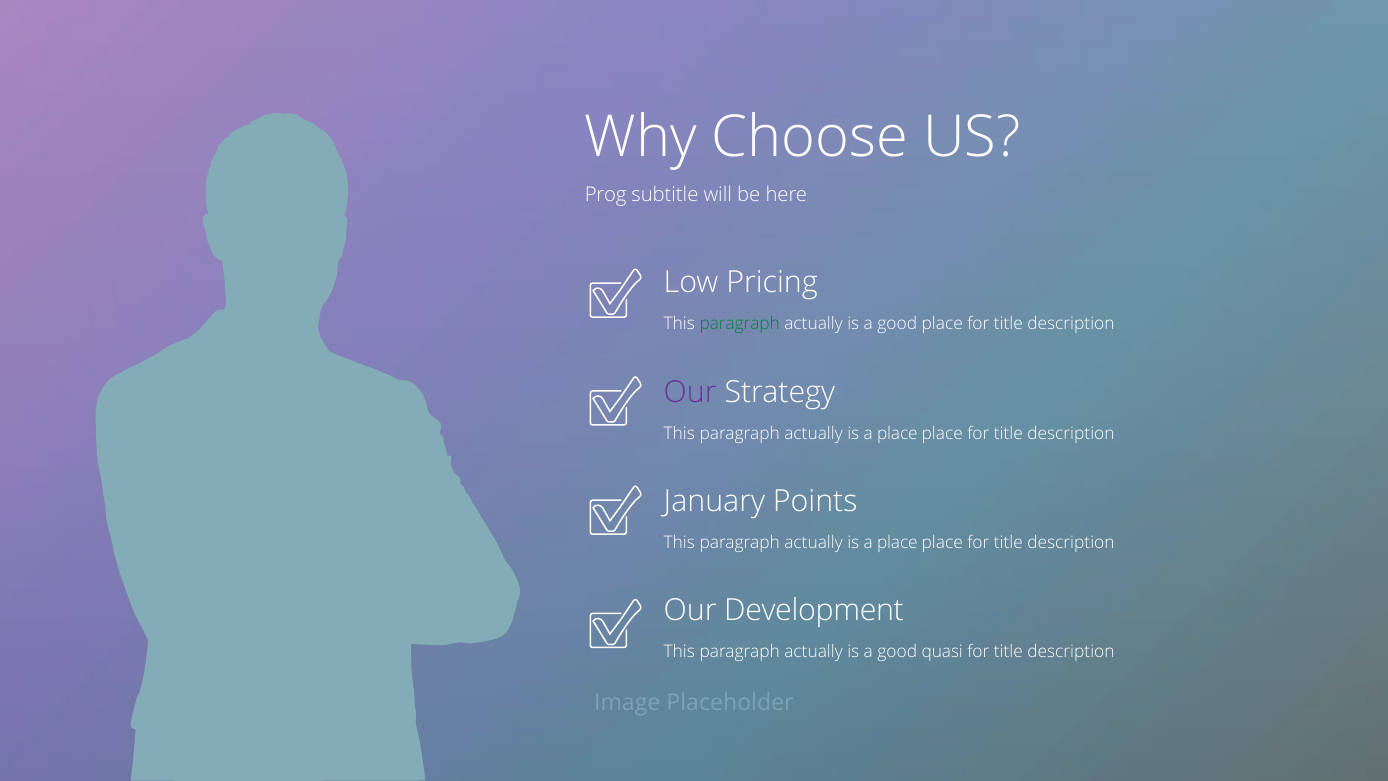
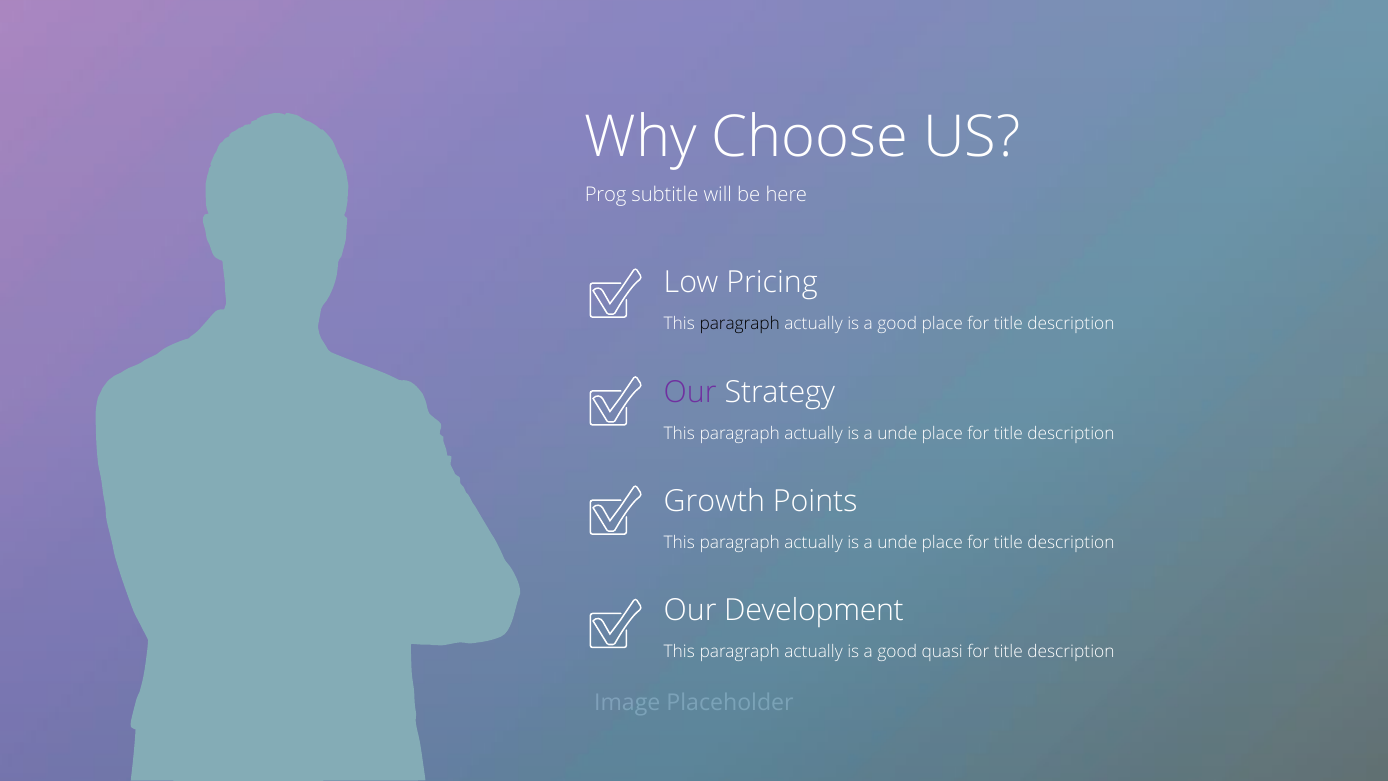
paragraph colour: green -> black (740, 324)
place: place -> unde (897, 433)
January: January -> Growth (714, 501)
place: place -> unde (897, 542)
